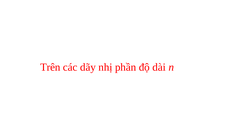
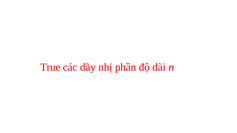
Trên: Trên -> True (50, 67)
